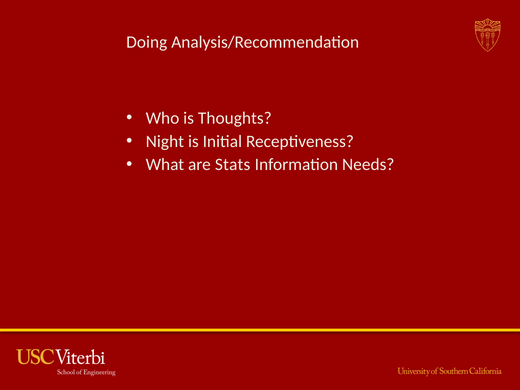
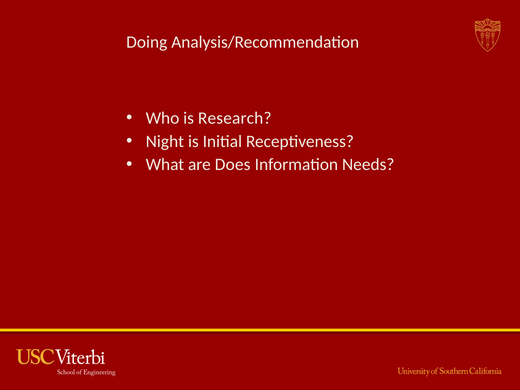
Thoughts: Thoughts -> Research (235, 118)
Stats: Stats -> Does (233, 165)
